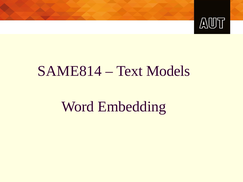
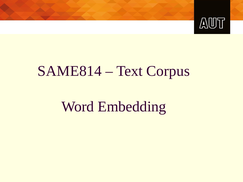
Models: Models -> Corpus (168, 71)
